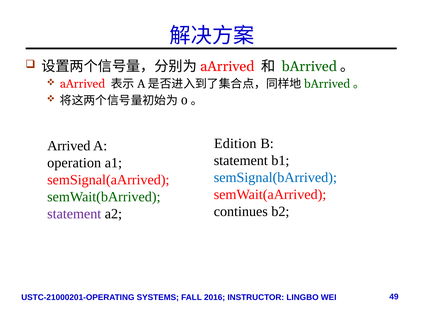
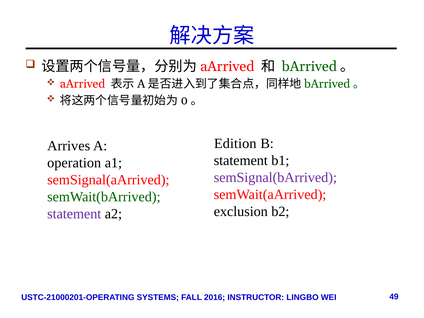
Arrived: Arrived -> Arrives (69, 146)
semSignal(bArrived colour: blue -> purple (275, 177)
continues: continues -> exclusion (241, 211)
